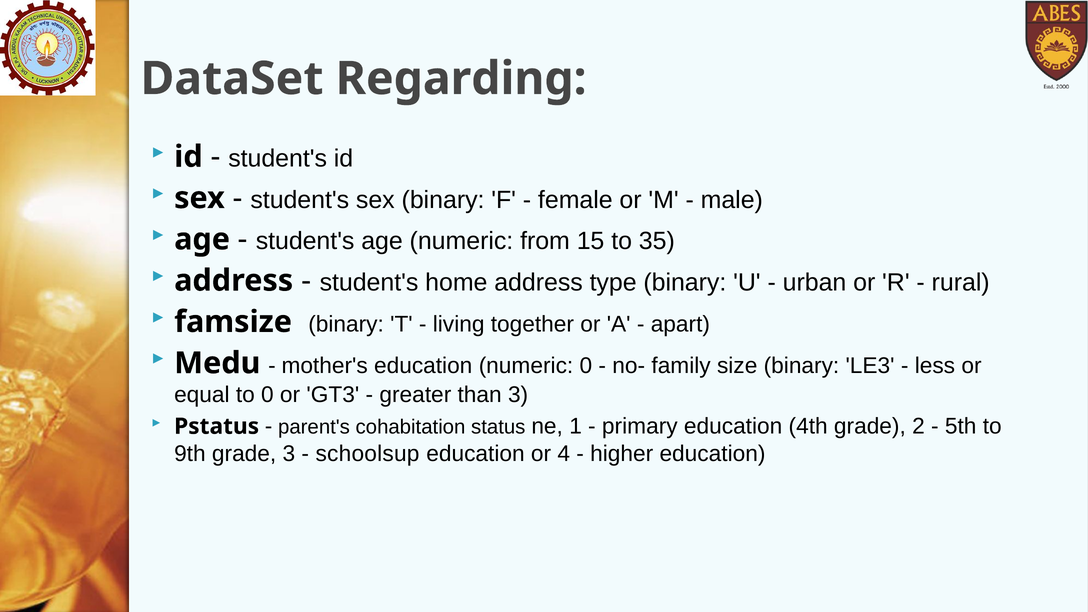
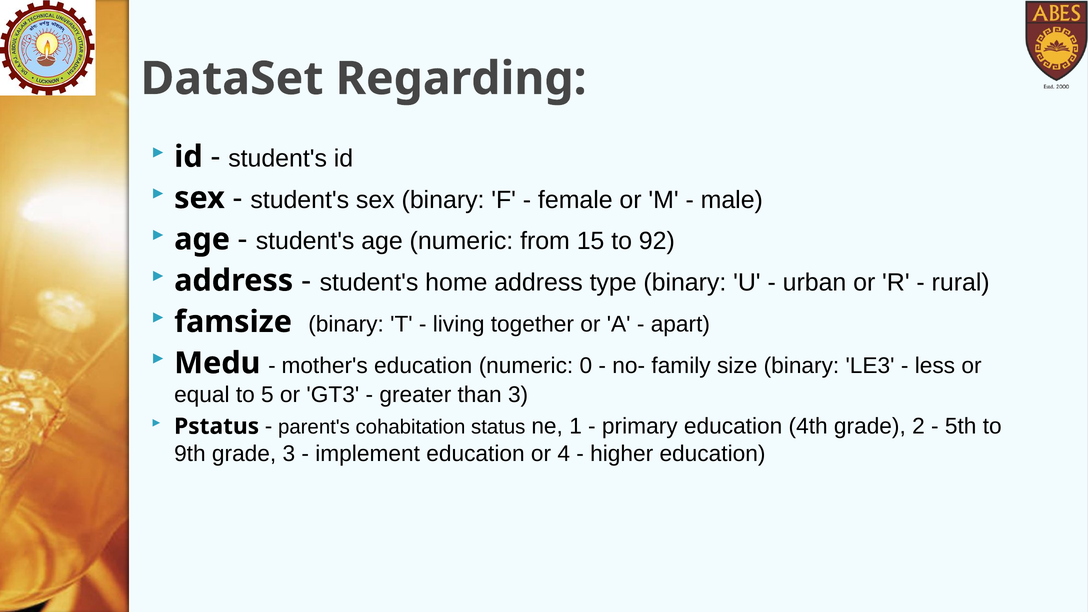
35: 35 -> 92 (657, 241)
to 0: 0 -> 5 (267, 395)
schoolsup: schoolsup -> implement (368, 454)
